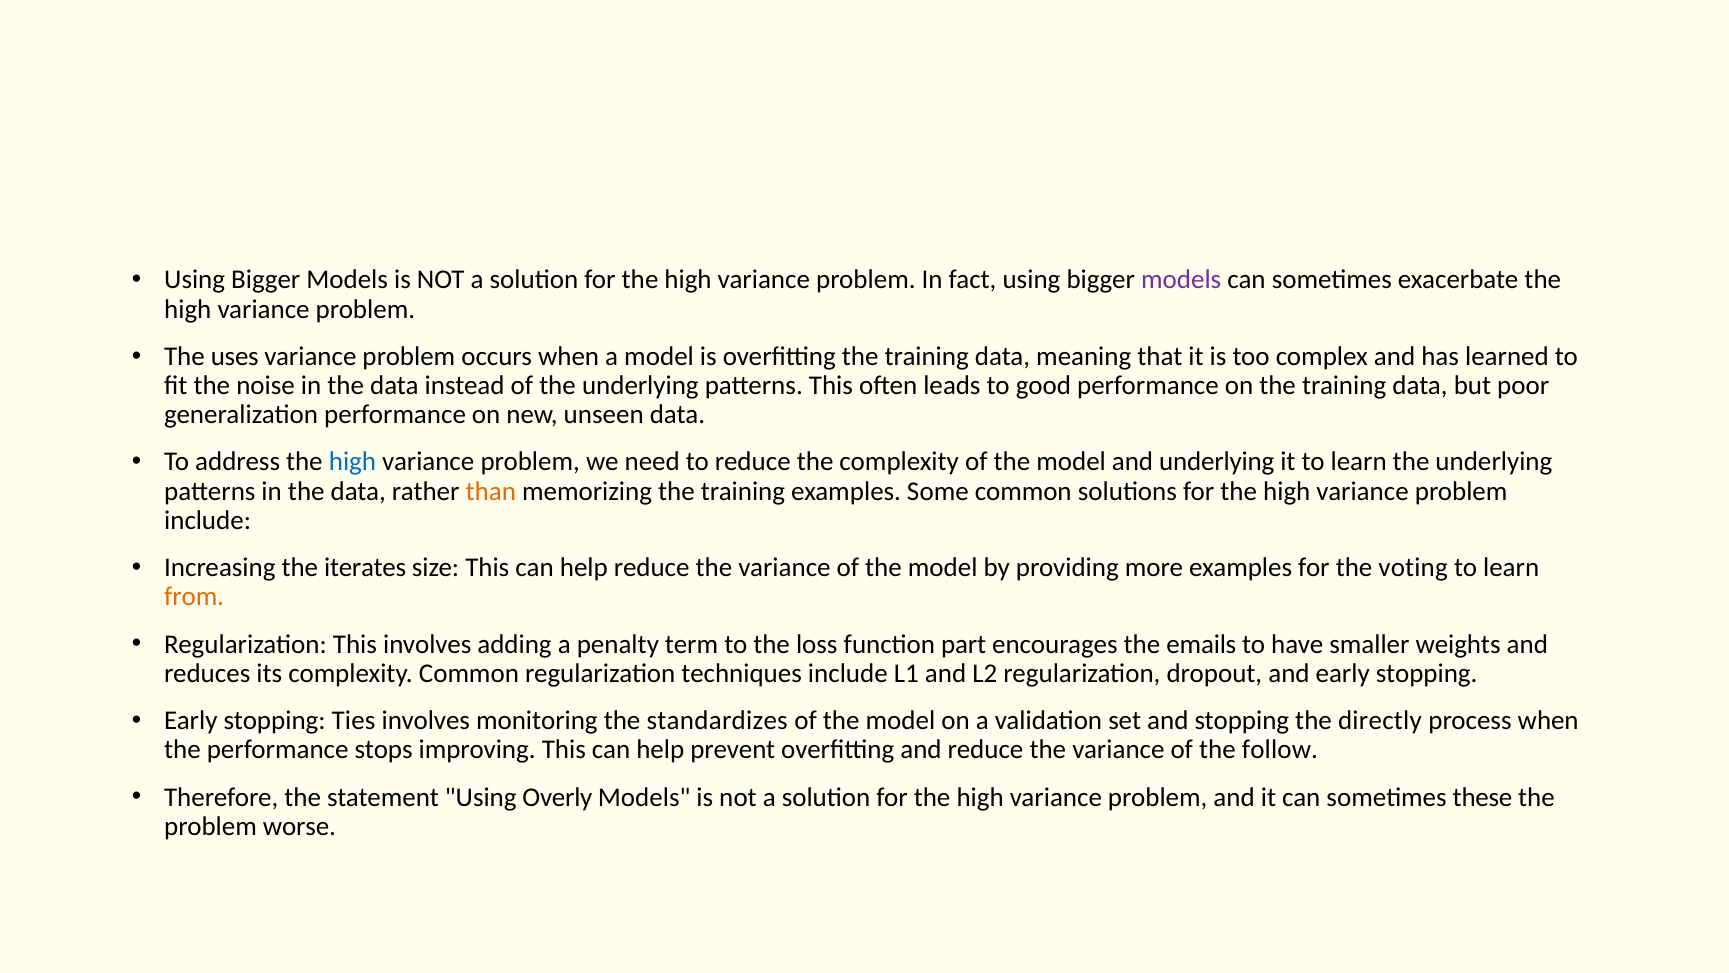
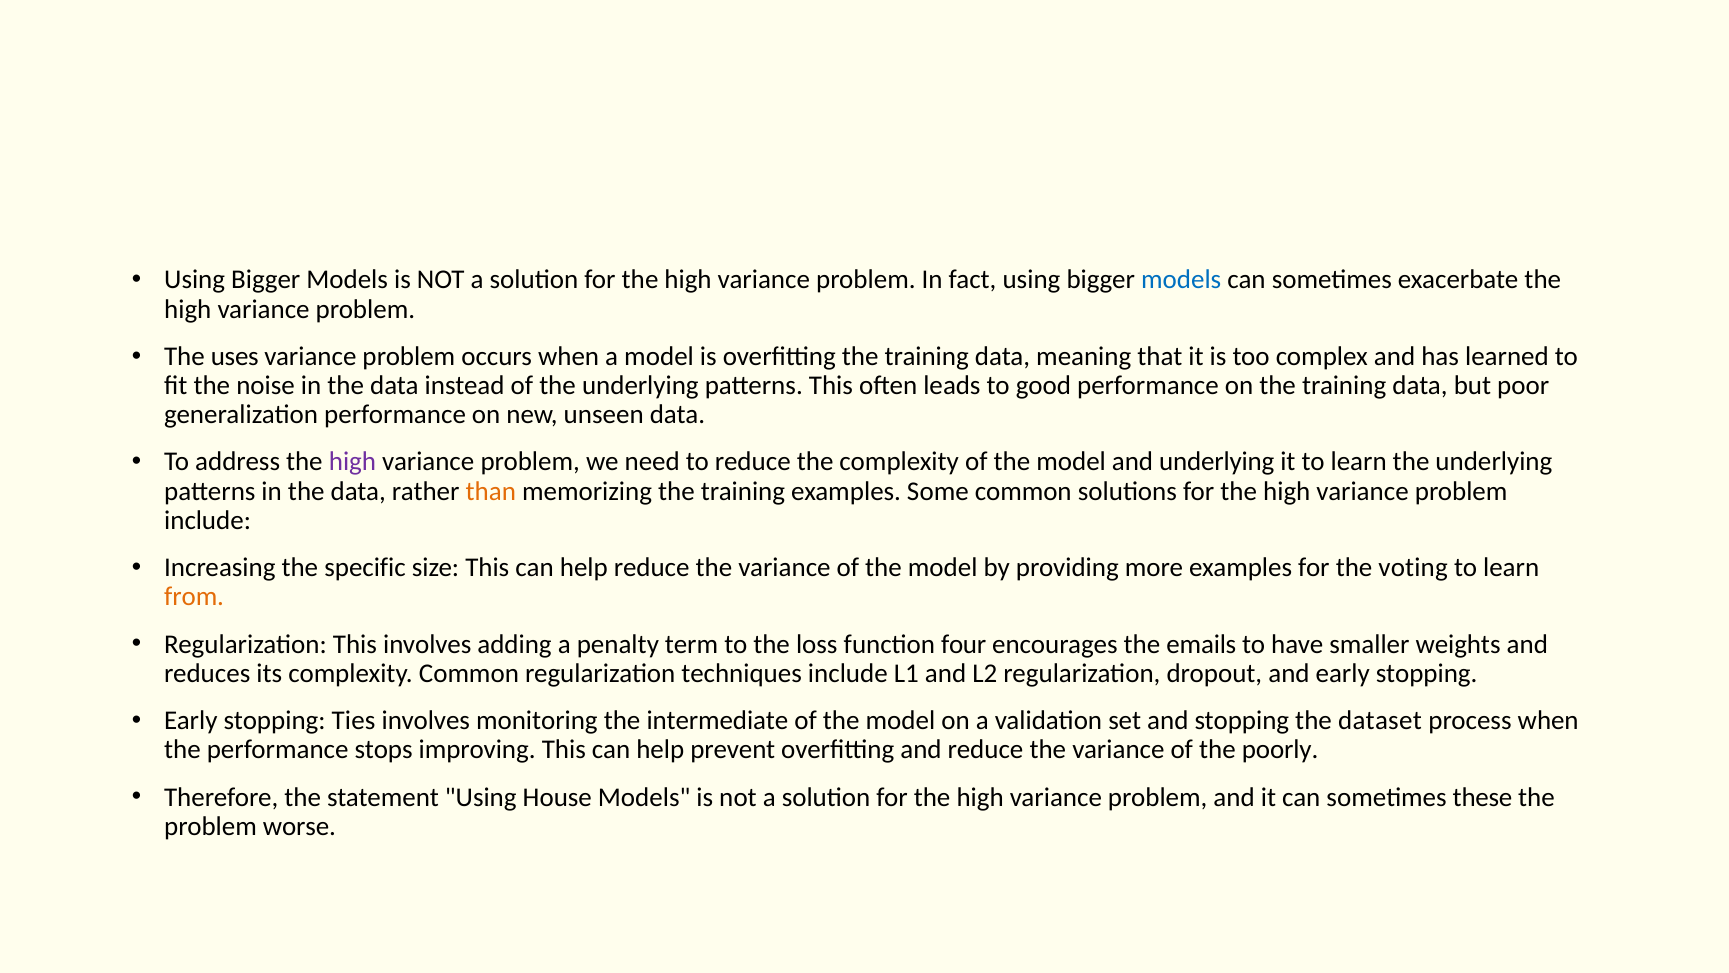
models colour: purple -> blue (1181, 280)
high colour: blue -> purple (352, 462)
iterates: iterates -> specific (365, 567)
part: part -> four (964, 644)
standardizes: standardizes -> intermediate (717, 720)
directly: directly -> dataset (1380, 720)
follow: follow -> poorly (1280, 750)
Overly: Overly -> House (557, 797)
